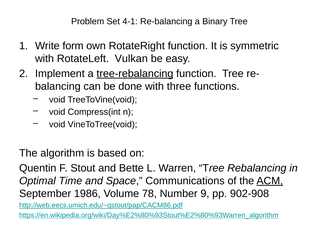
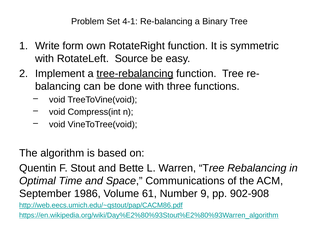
Vulkan: Vulkan -> Source (131, 59)
ACM underline: present -> none (270, 181)
78: 78 -> 61 (149, 194)
